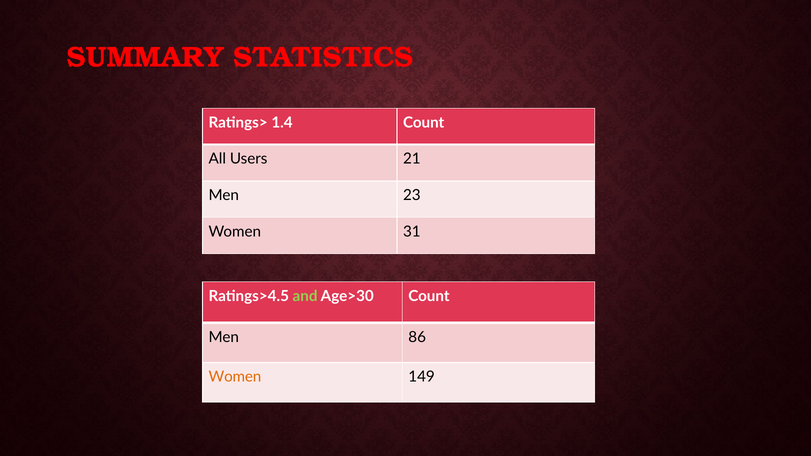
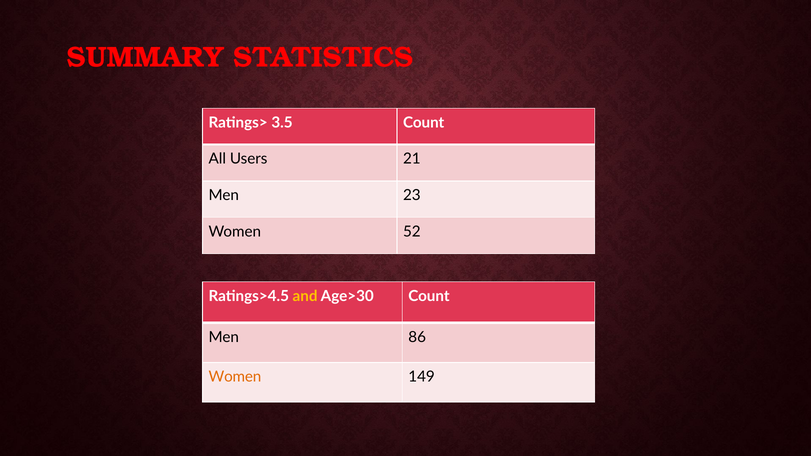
1.4: 1.4 -> 3.5 (282, 123)
31: 31 -> 52 (412, 232)
and colour: light green -> yellow (305, 296)
